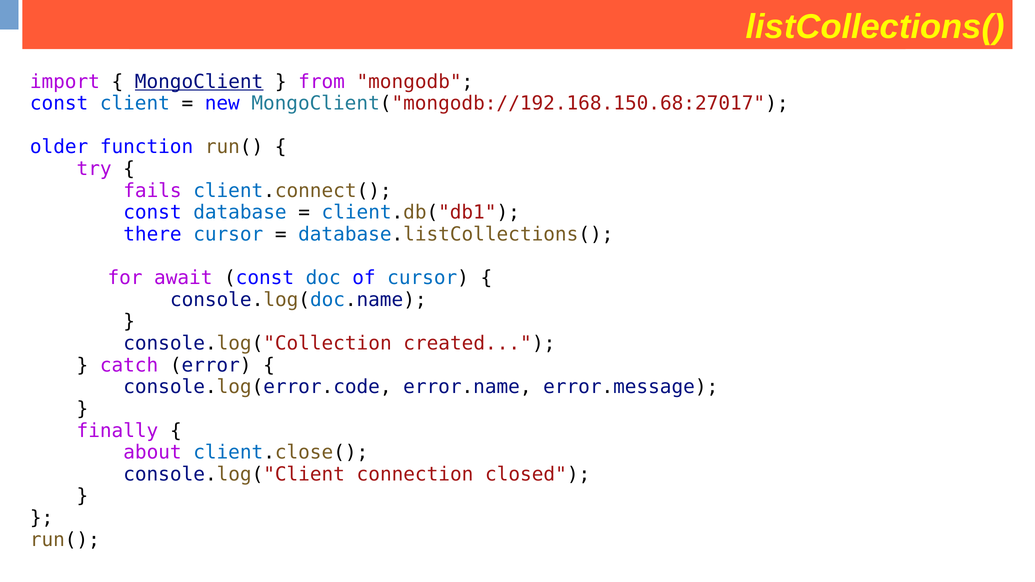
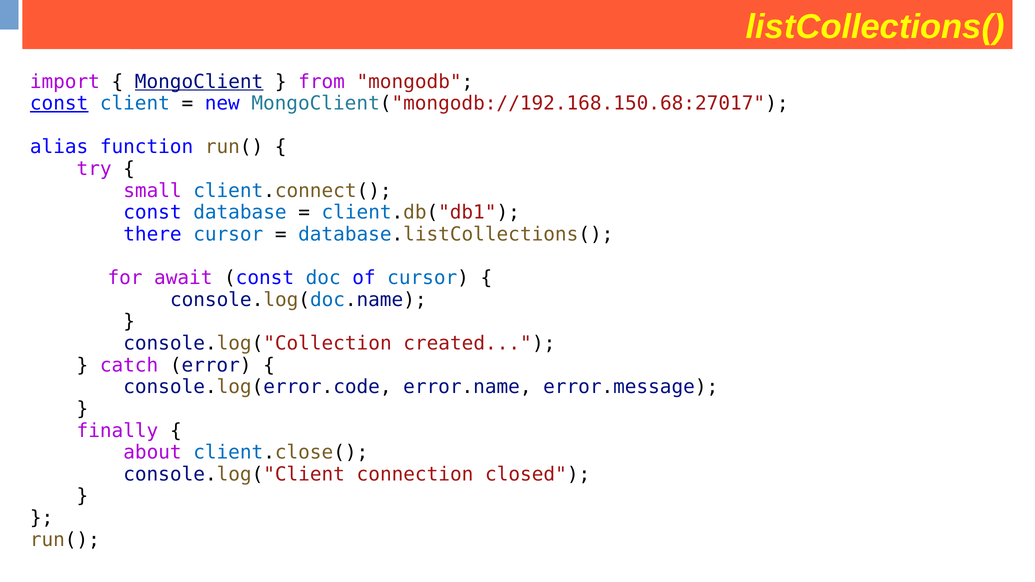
const underline: none -> present (59, 103)
older: older -> alias (59, 147)
fails: fails -> small (152, 191)
